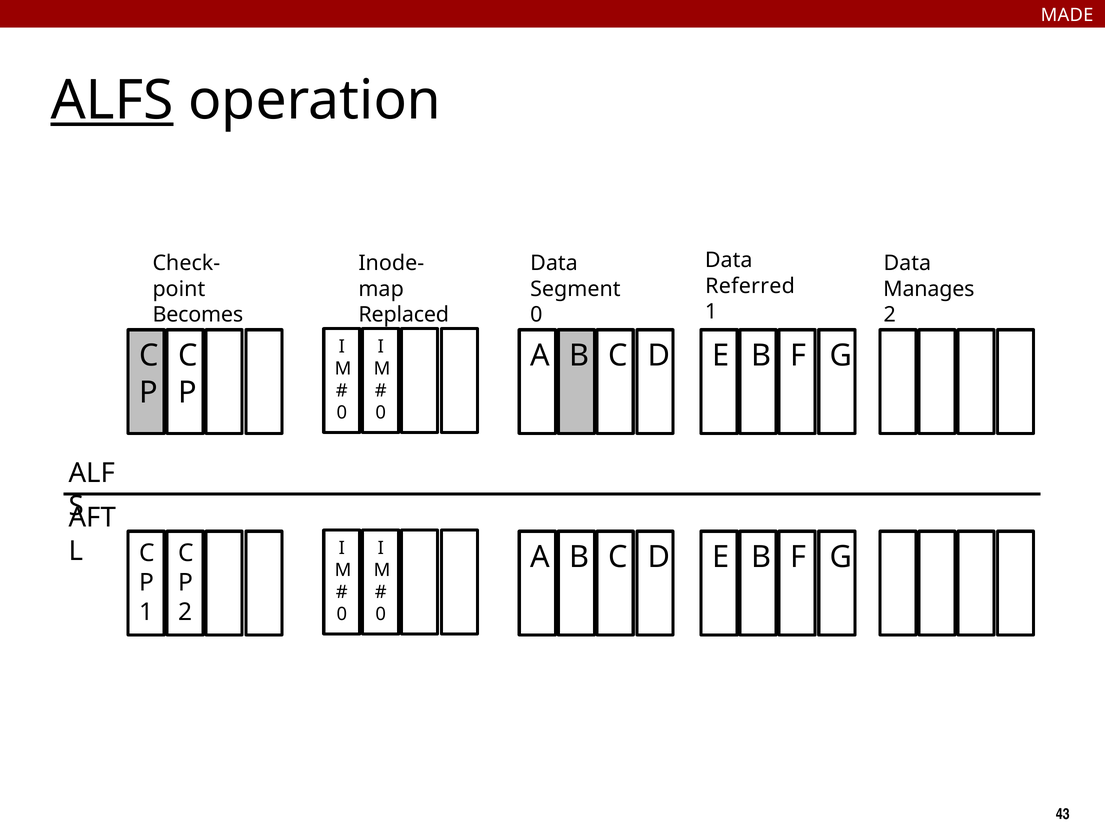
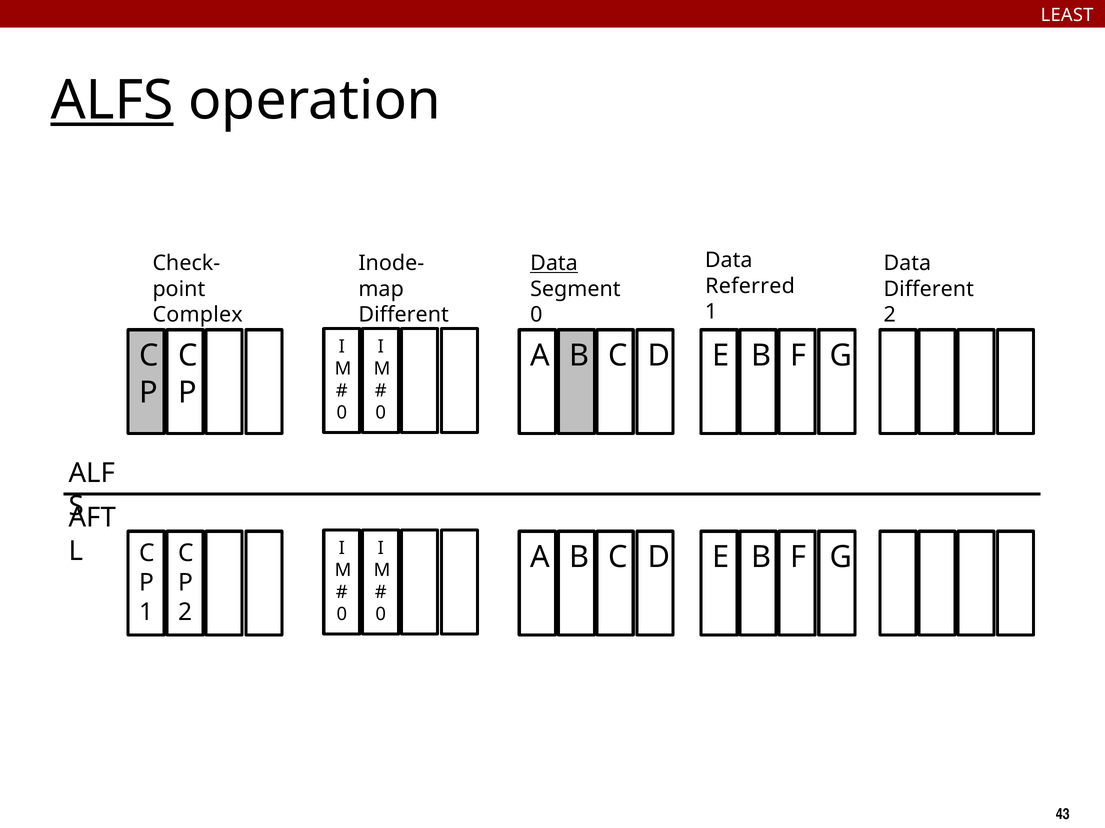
MADE: MADE -> LEAST (1067, 15)
Data underline: none -> present (554, 264)
Manages: Manages -> Different (929, 289)
Becomes: Becomes -> Complex (198, 315)
Replaced: Replaced -> Different (404, 315)
